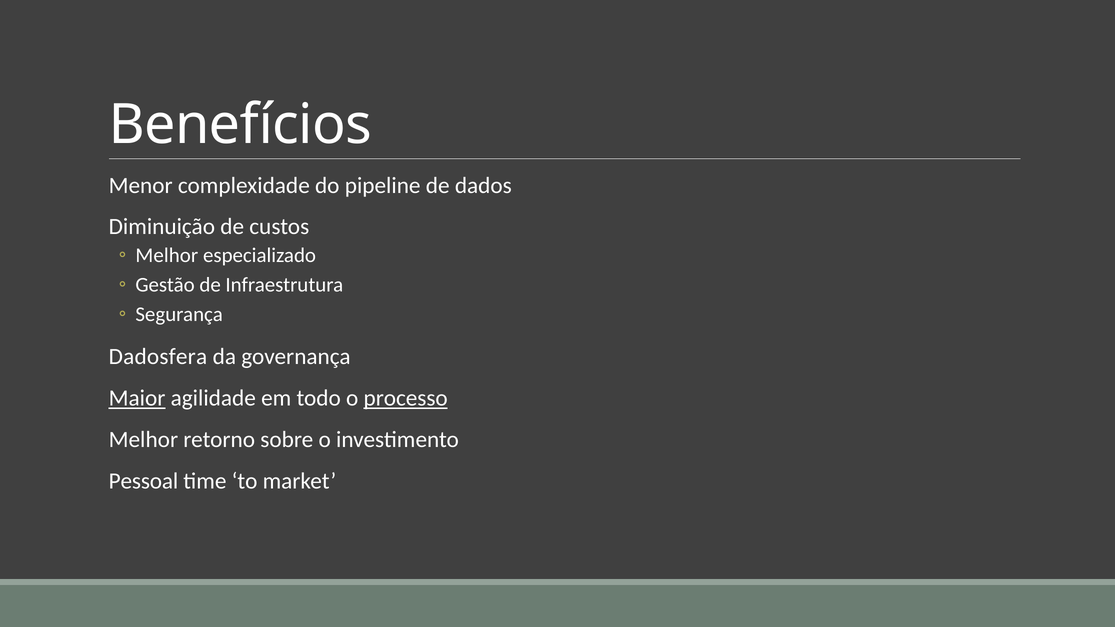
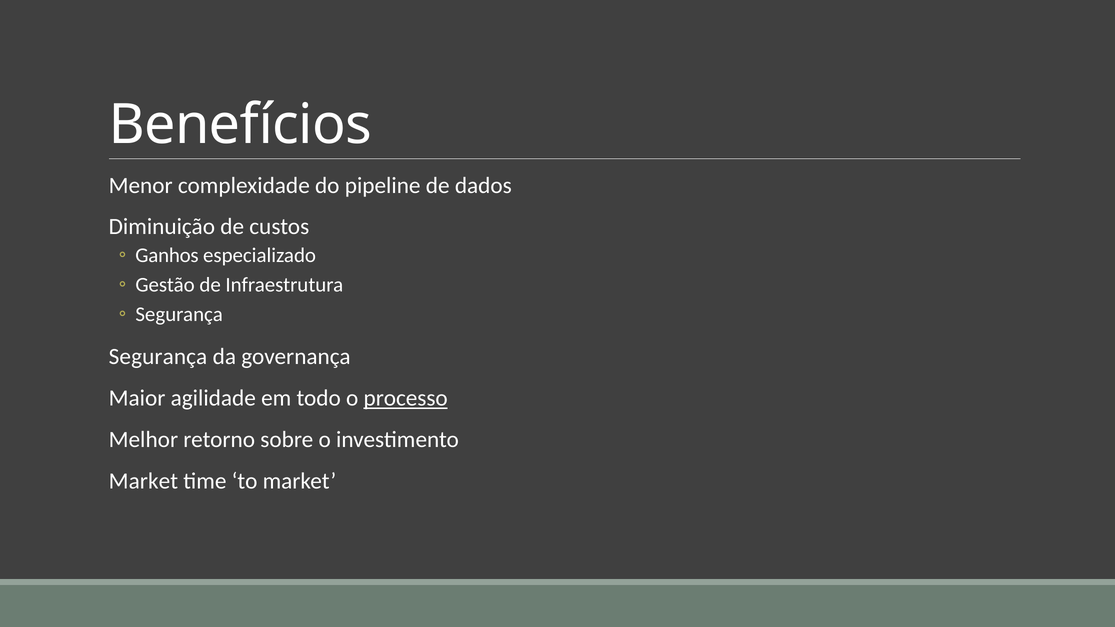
Melhor: Melhor -> Ganhos (167, 255)
Dadosfera: Dadosfera -> Segurança (158, 357)
Maior underline: present -> none (137, 398)
Pessoal: Pessoal -> Market (143, 481)
